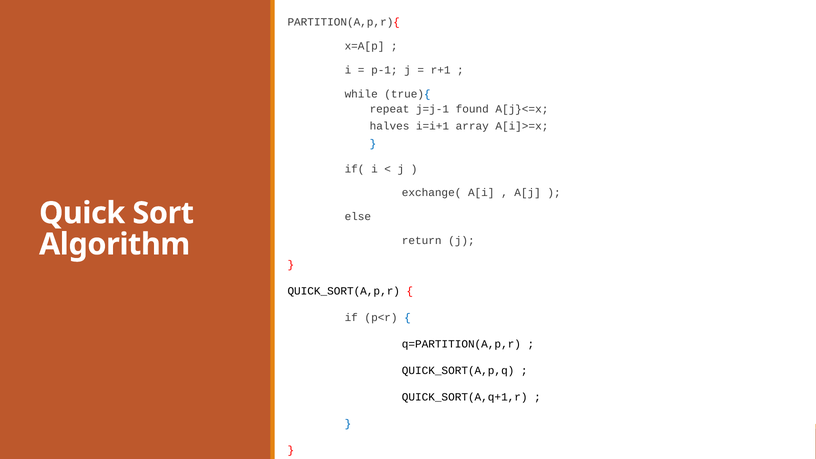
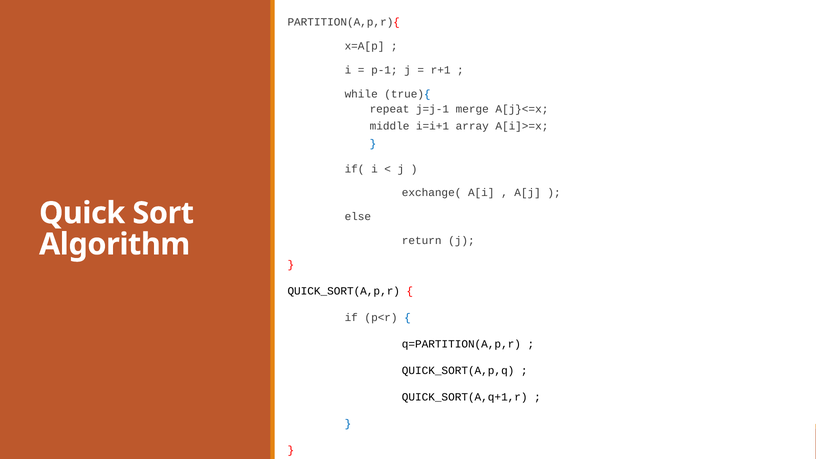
found: found -> merge (472, 109)
halves: halves -> middle (390, 126)
